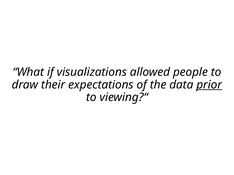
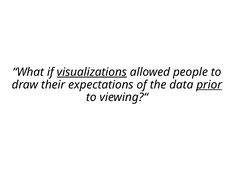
visualizations underline: none -> present (92, 72)
